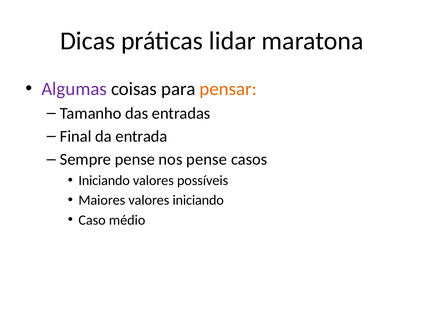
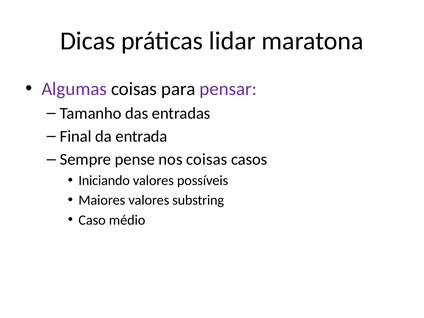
pensar colour: orange -> purple (228, 89)
nos pense: pense -> coisas (207, 159)
valores iniciando: iniciando -> substring (198, 200)
